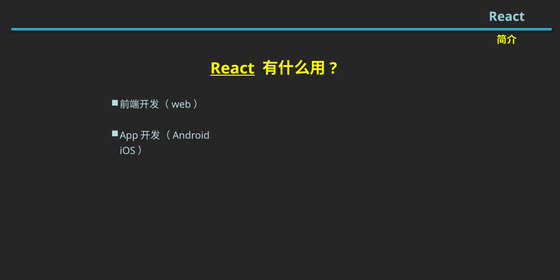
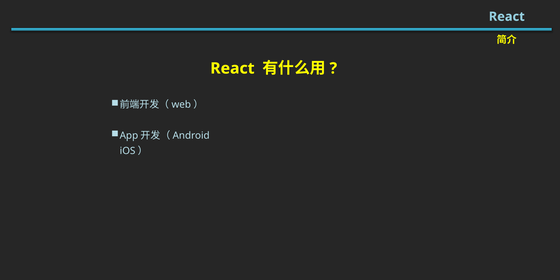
React underline: present -> none (232, 68)
